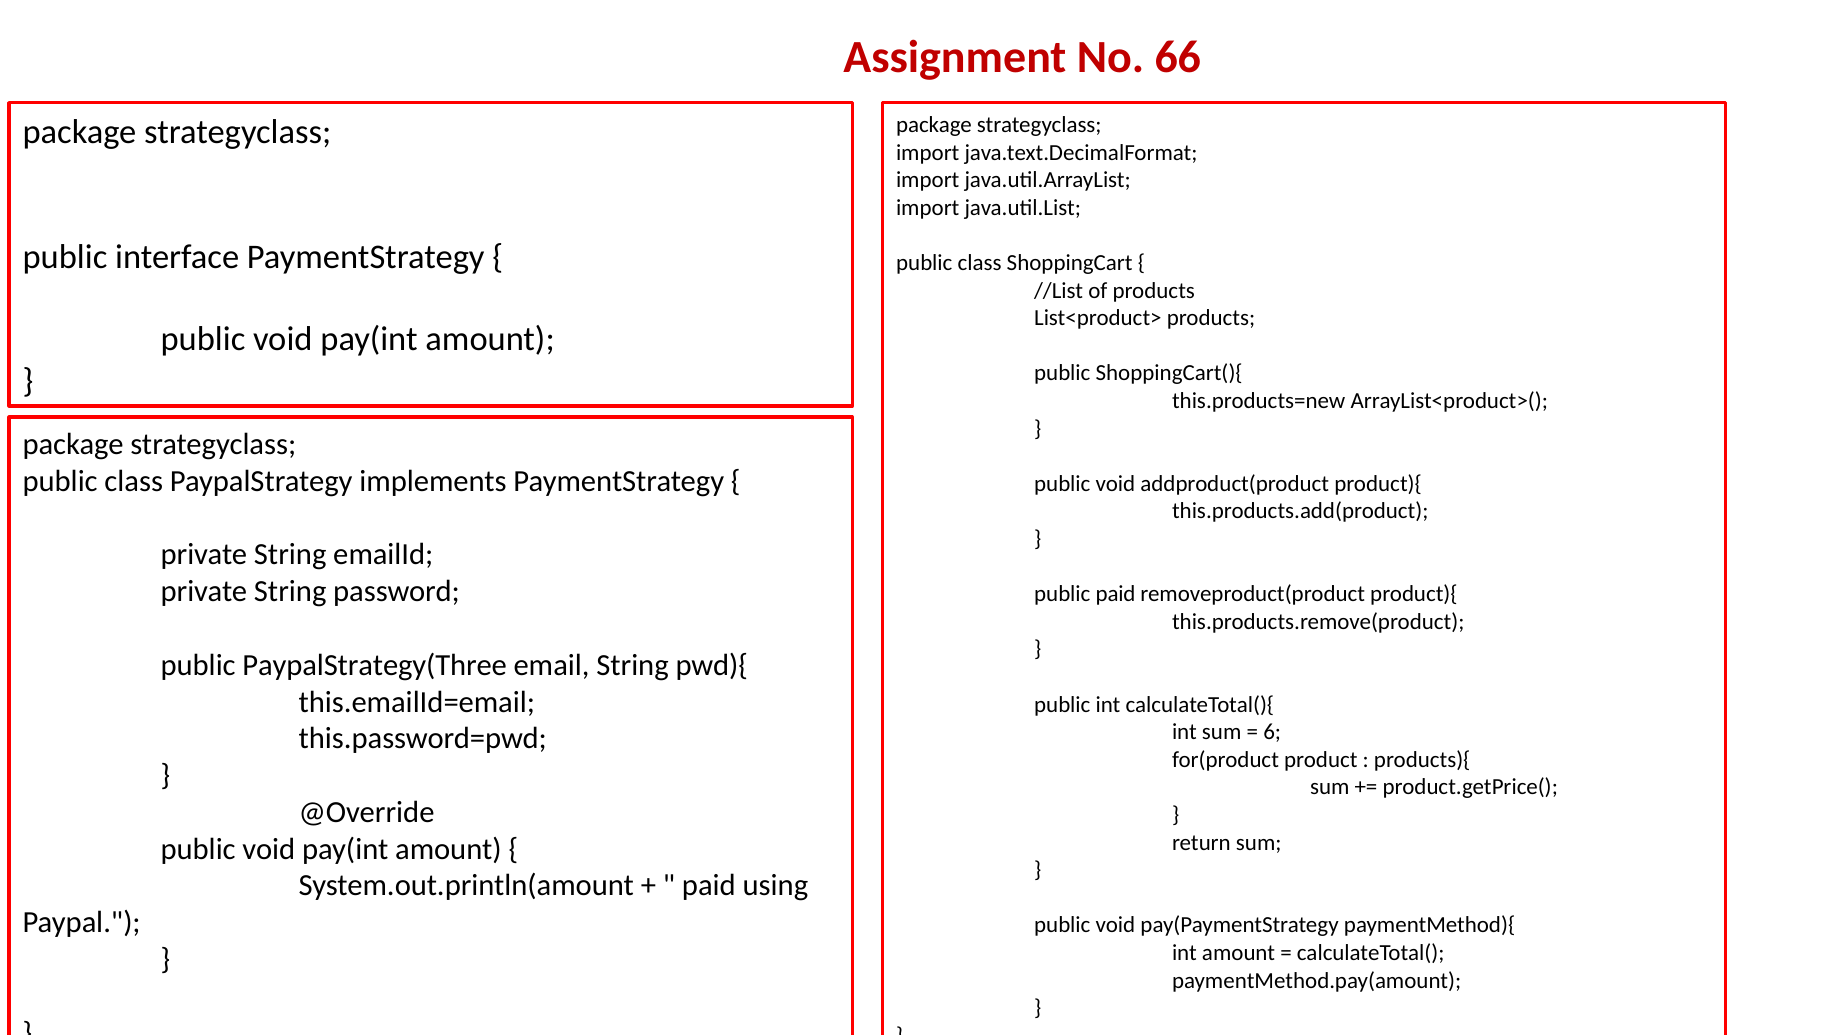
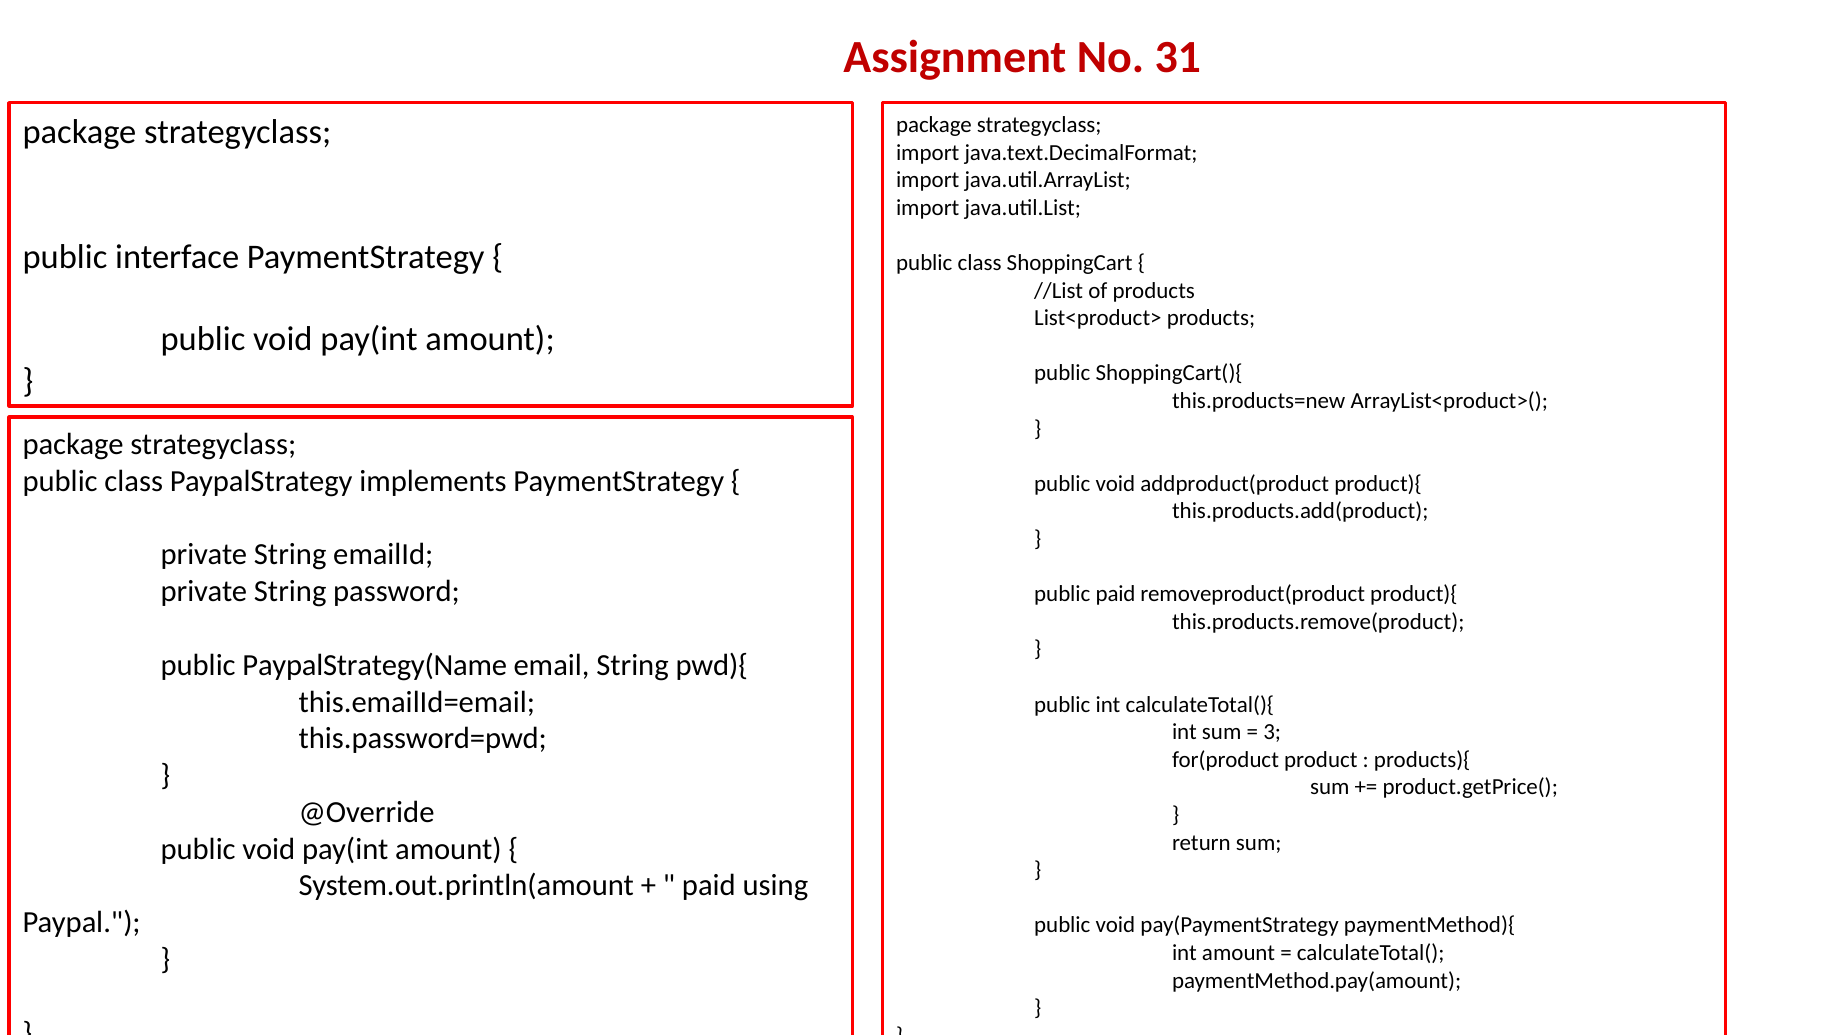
66: 66 -> 31 (1178, 58)
PaypalStrategy(Three: PaypalStrategy(Three -> PaypalStrategy(Name (375, 665)
6: 6 -> 3 (1272, 732)
